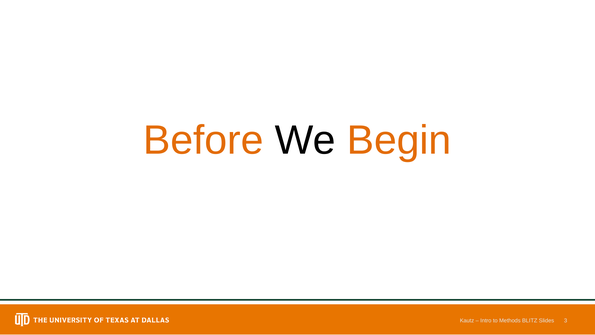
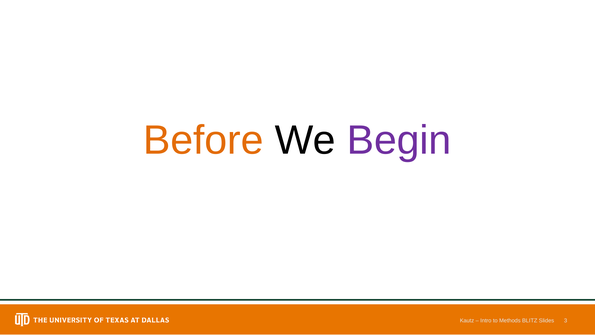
Begin colour: orange -> purple (399, 140)
